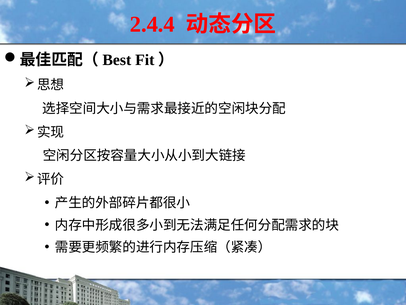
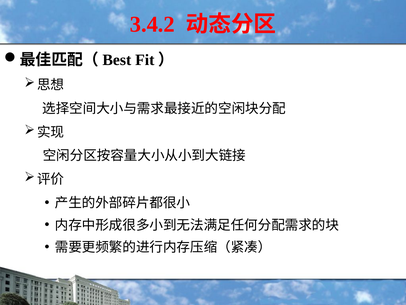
2.4.4: 2.4.4 -> 3.4.2 (152, 24)
